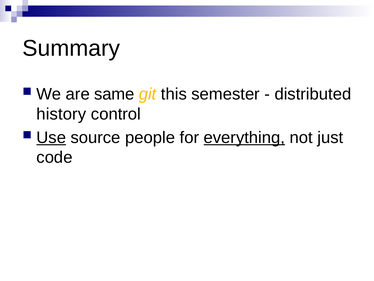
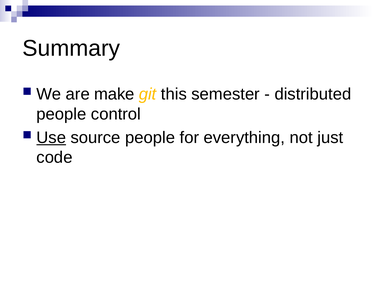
same: same -> make (114, 94)
history: history -> people (61, 114)
everything underline: present -> none (244, 137)
